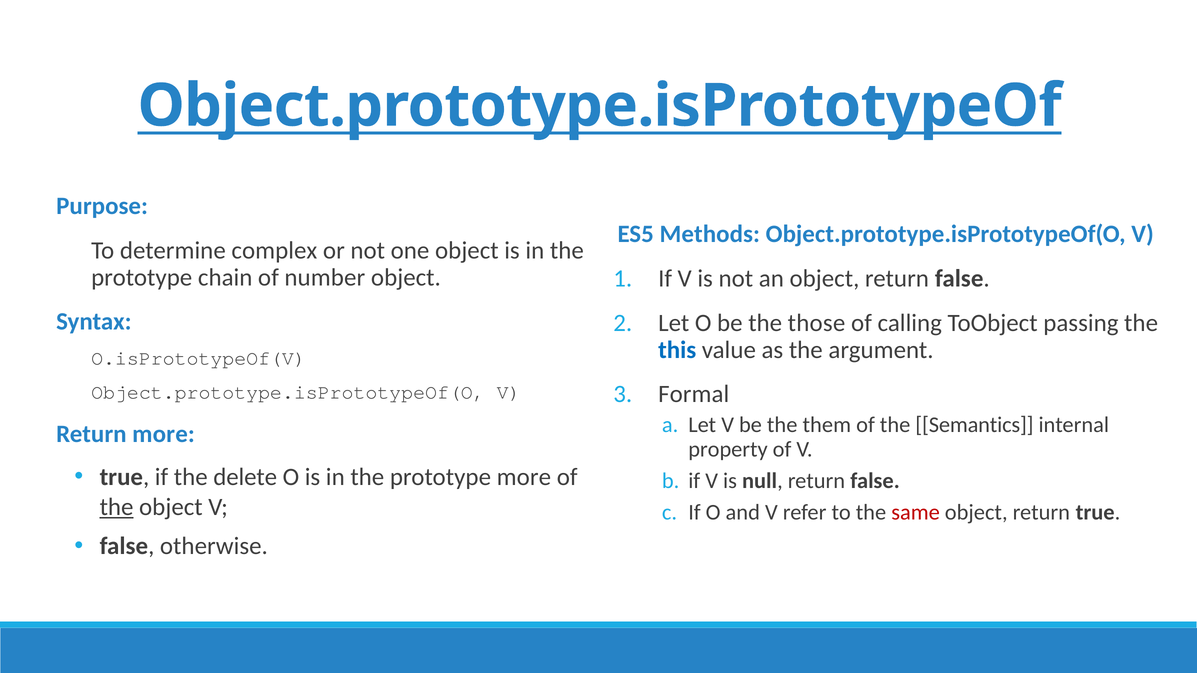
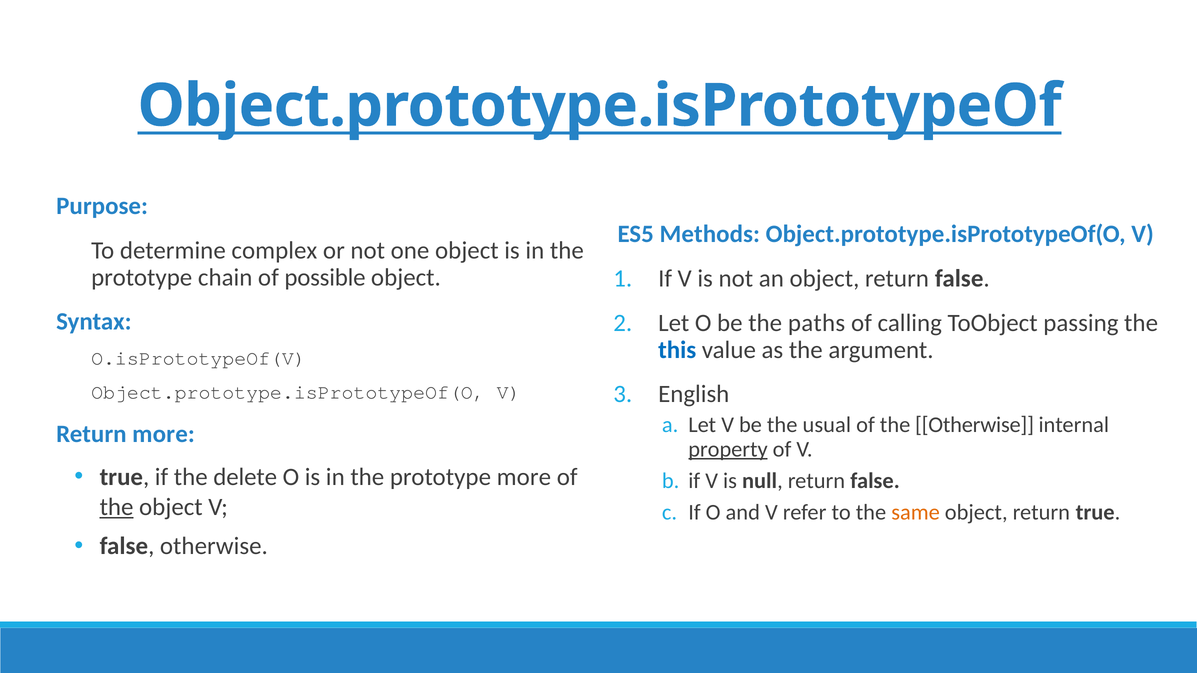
number: number -> possible (325, 277)
those: those -> paths (817, 323)
Formal: Formal -> English (694, 394)
them: them -> usual (827, 425)
the Semantics: Semantics -> Otherwise (975, 425)
property underline: none -> present (728, 449)
same colour: red -> orange (916, 513)
